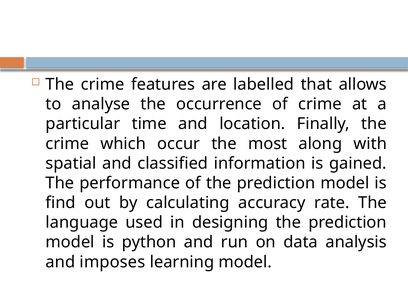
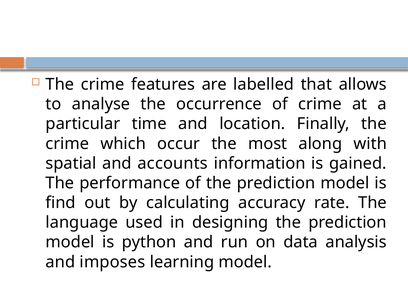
classified: classified -> accounts (173, 163)
